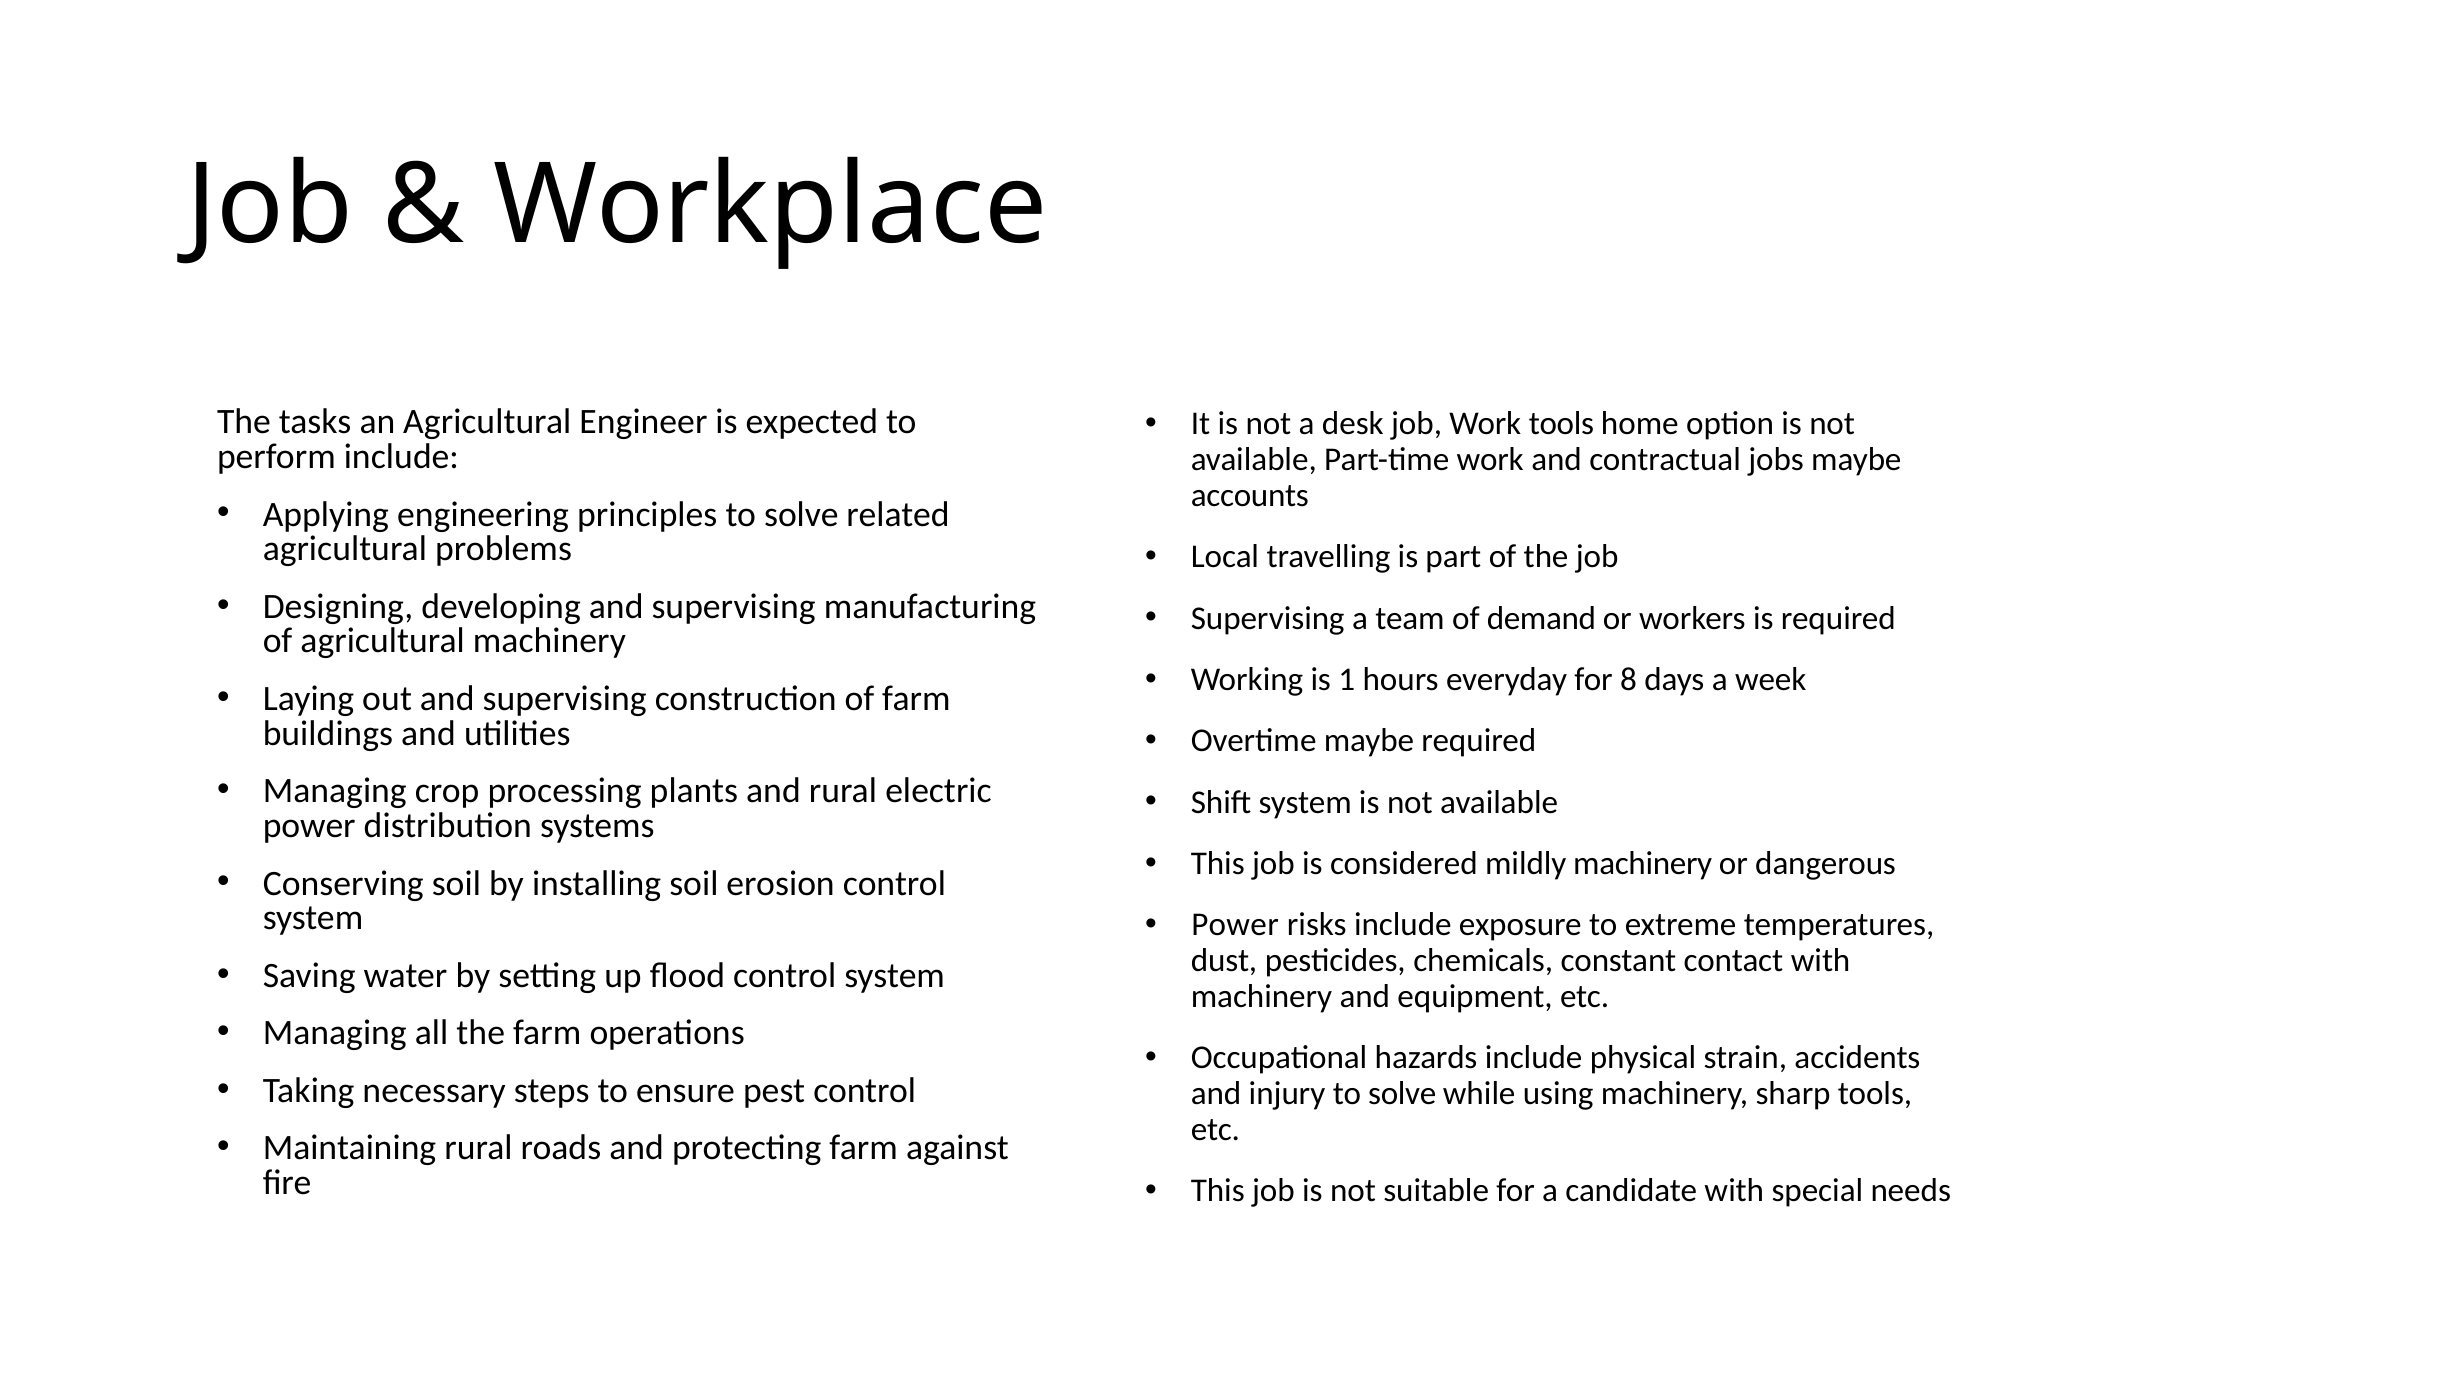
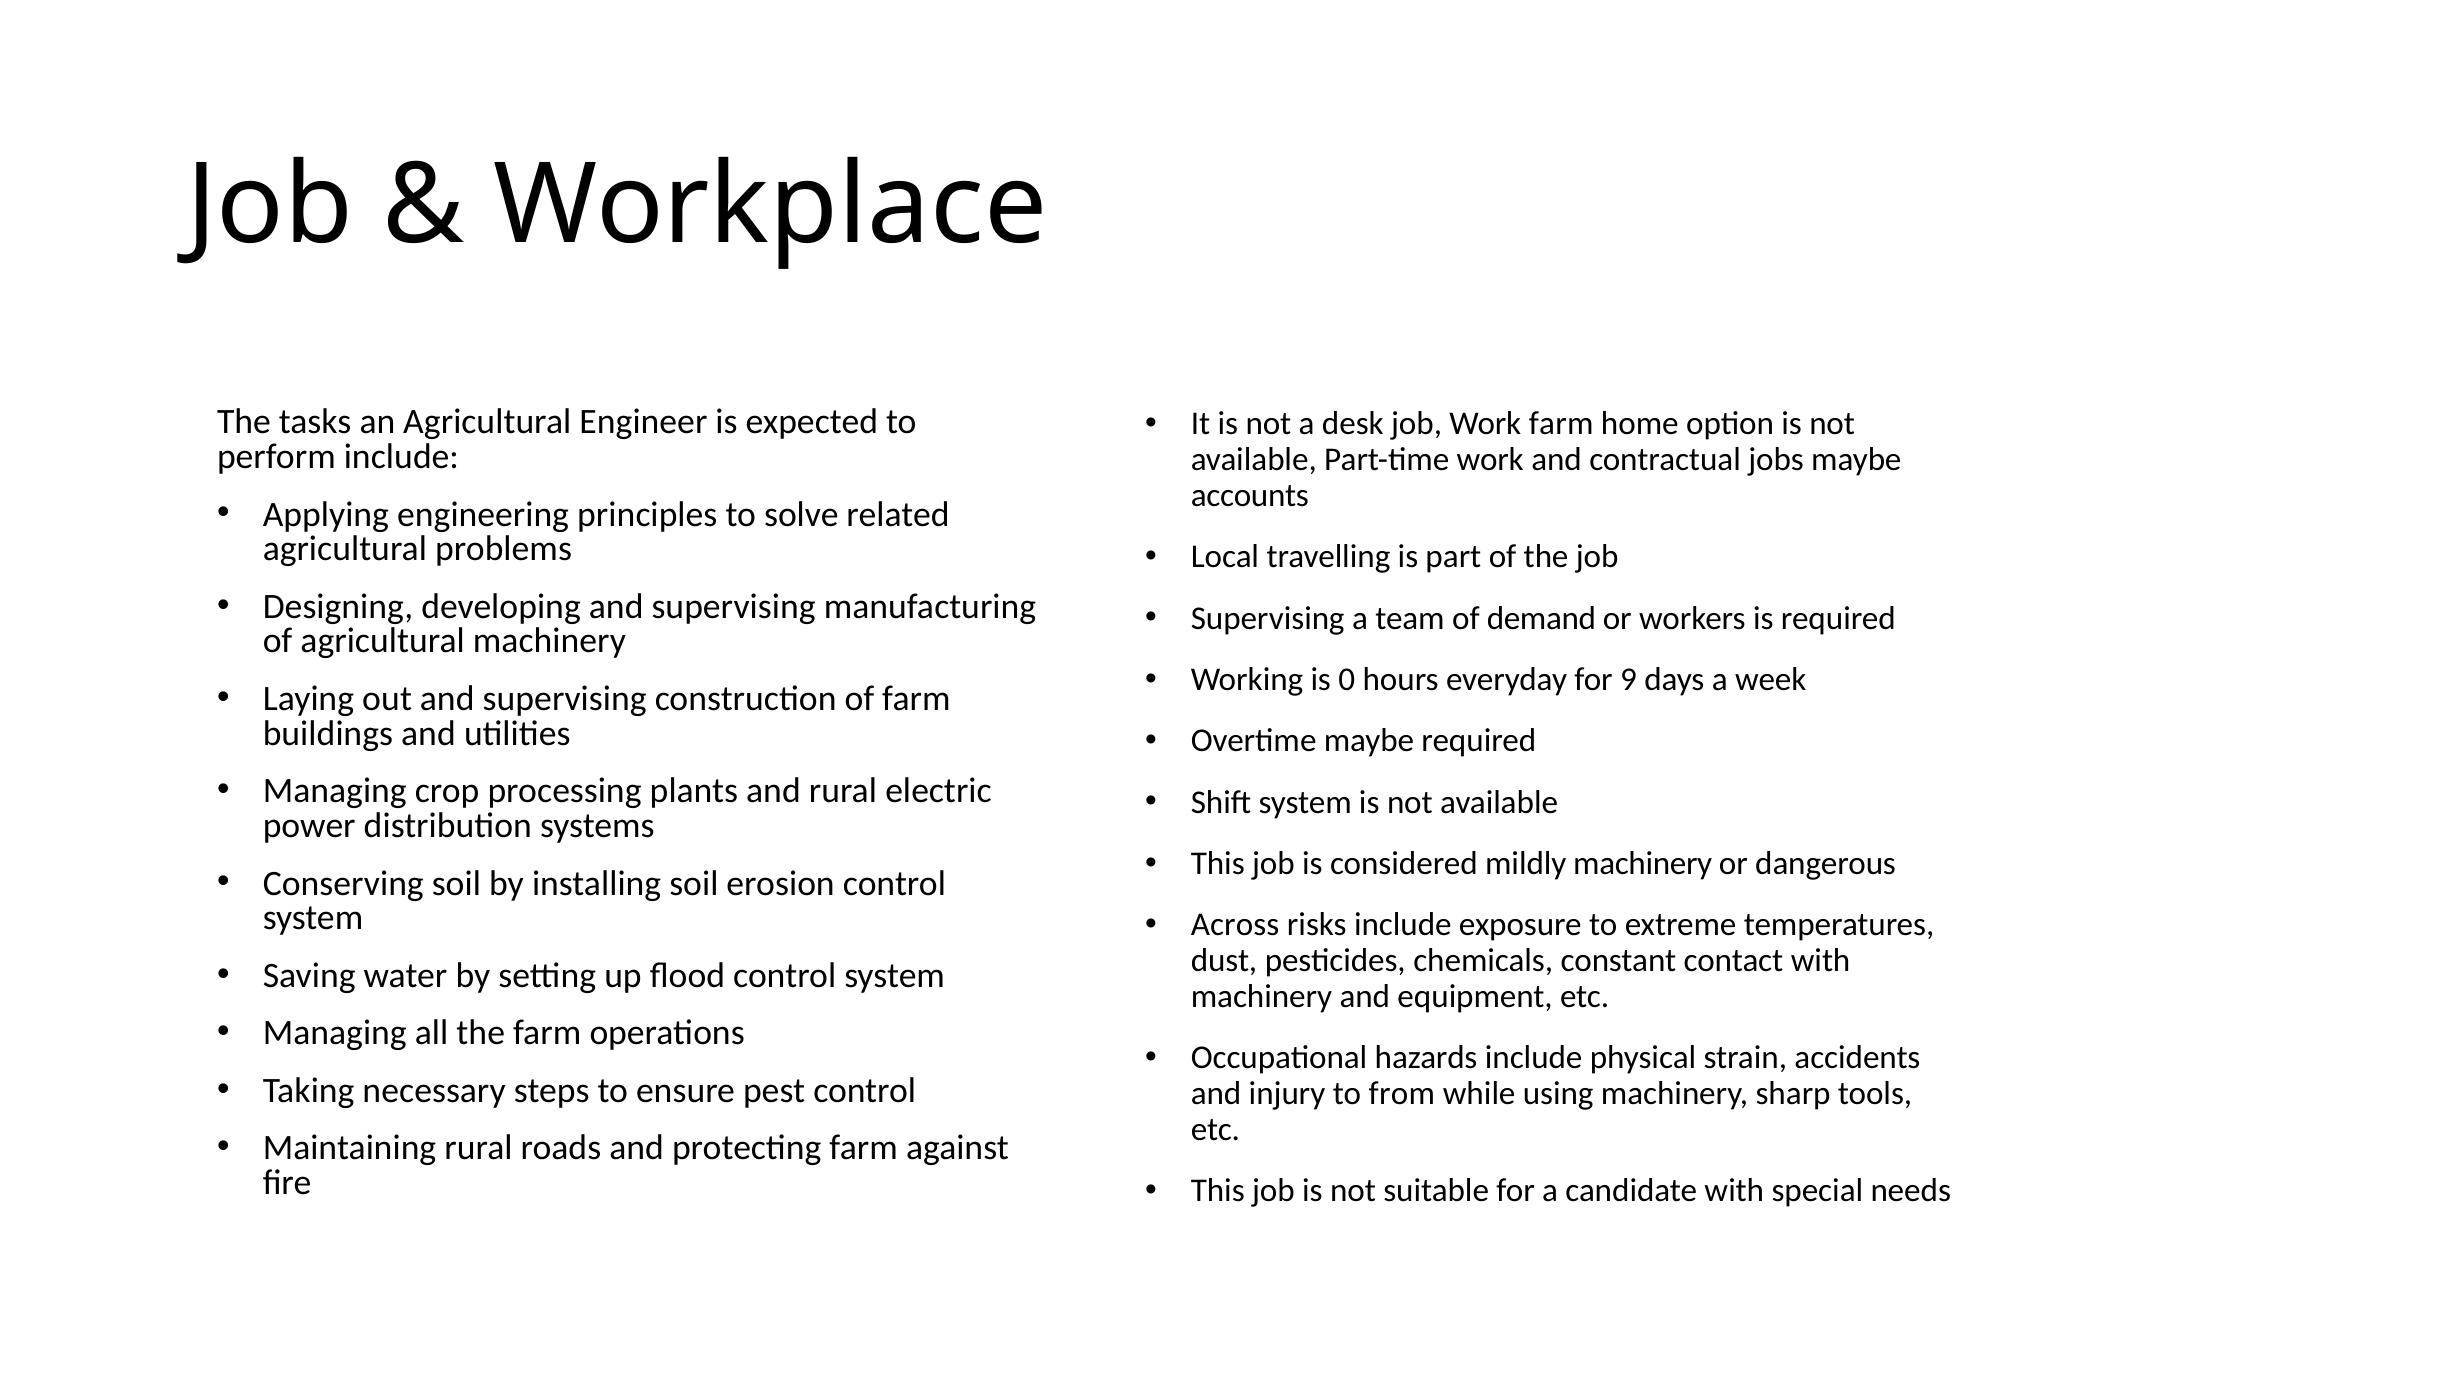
Work tools: tools -> farm (1561, 424)
1: 1 -> 0 (1347, 679)
8: 8 -> 9 (1629, 679)
Power: Power -> Across (1235, 924)
injury to solve: solve -> from (1402, 1093)
